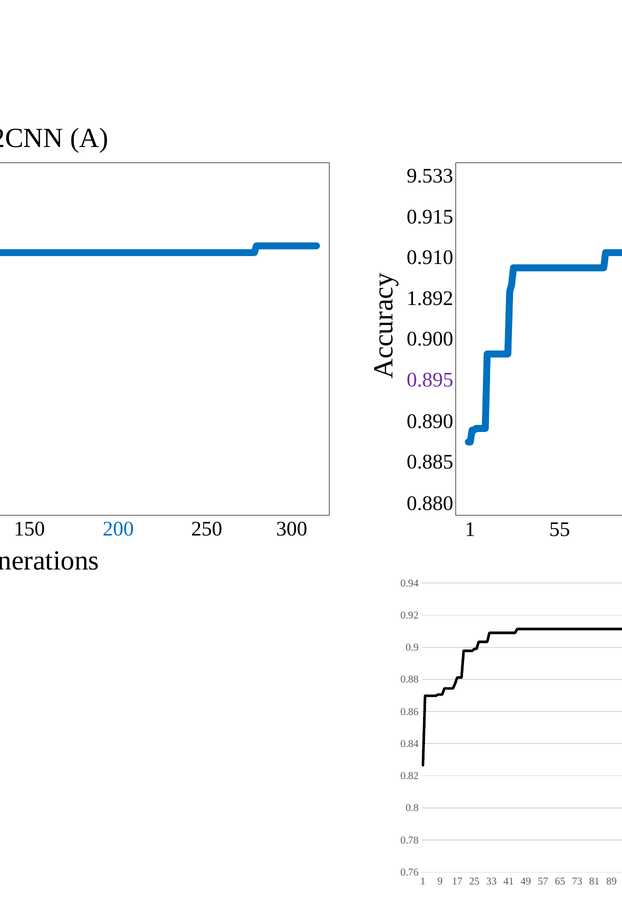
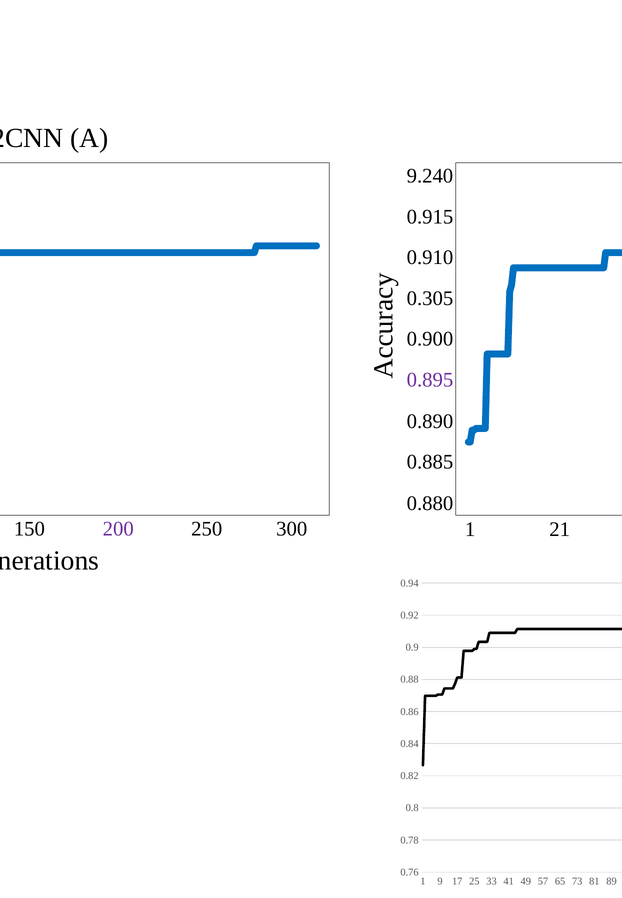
9.533: 9.533 -> 9.240 (430, 176)
1.892: 1.892 -> 0.305 (430, 299)
200 colour: blue -> purple (118, 529)
55: 55 -> 21 (560, 530)
